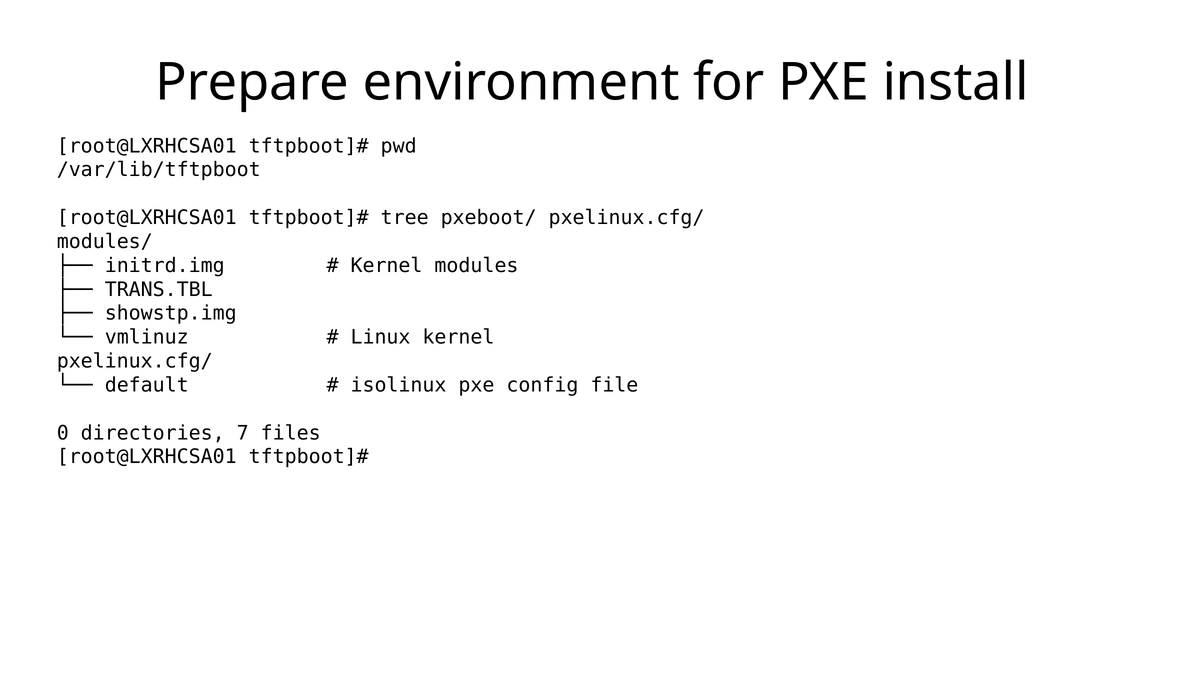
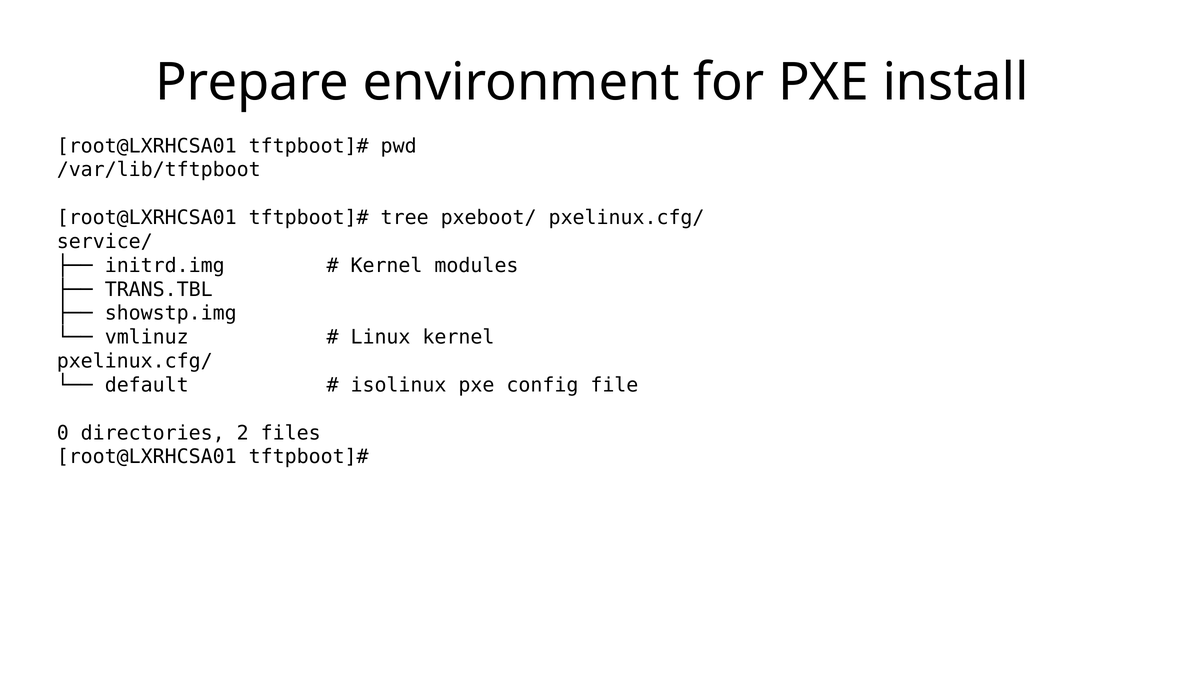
modules/: modules/ -> service/ (105, 242)
7: 7 -> 2 (243, 433)
